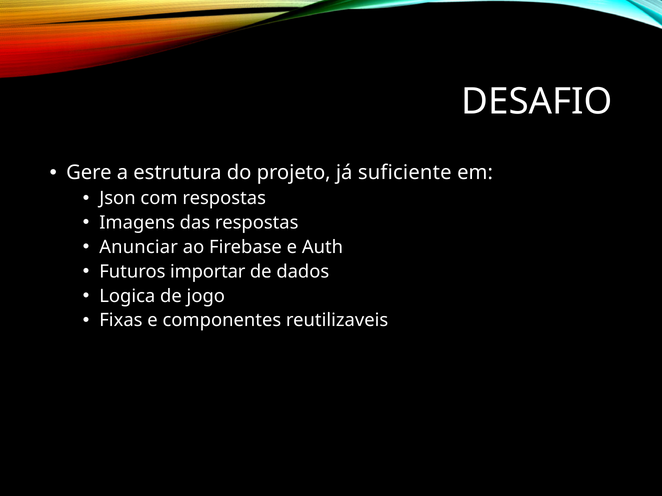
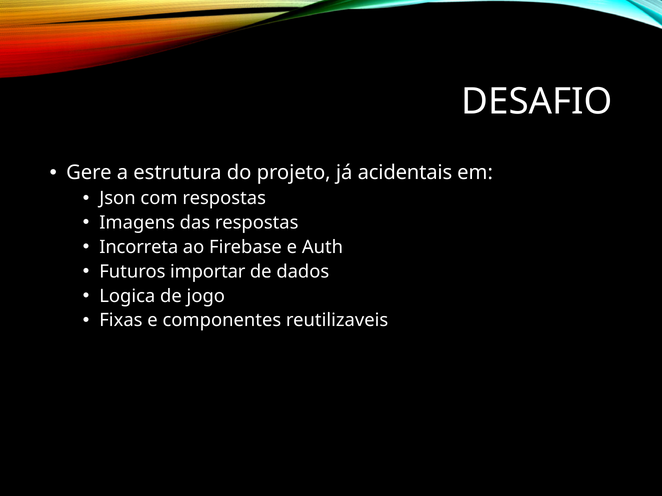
suficiente: suficiente -> acidentais (405, 173)
Anunciar: Anunciar -> Incorreta (139, 247)
